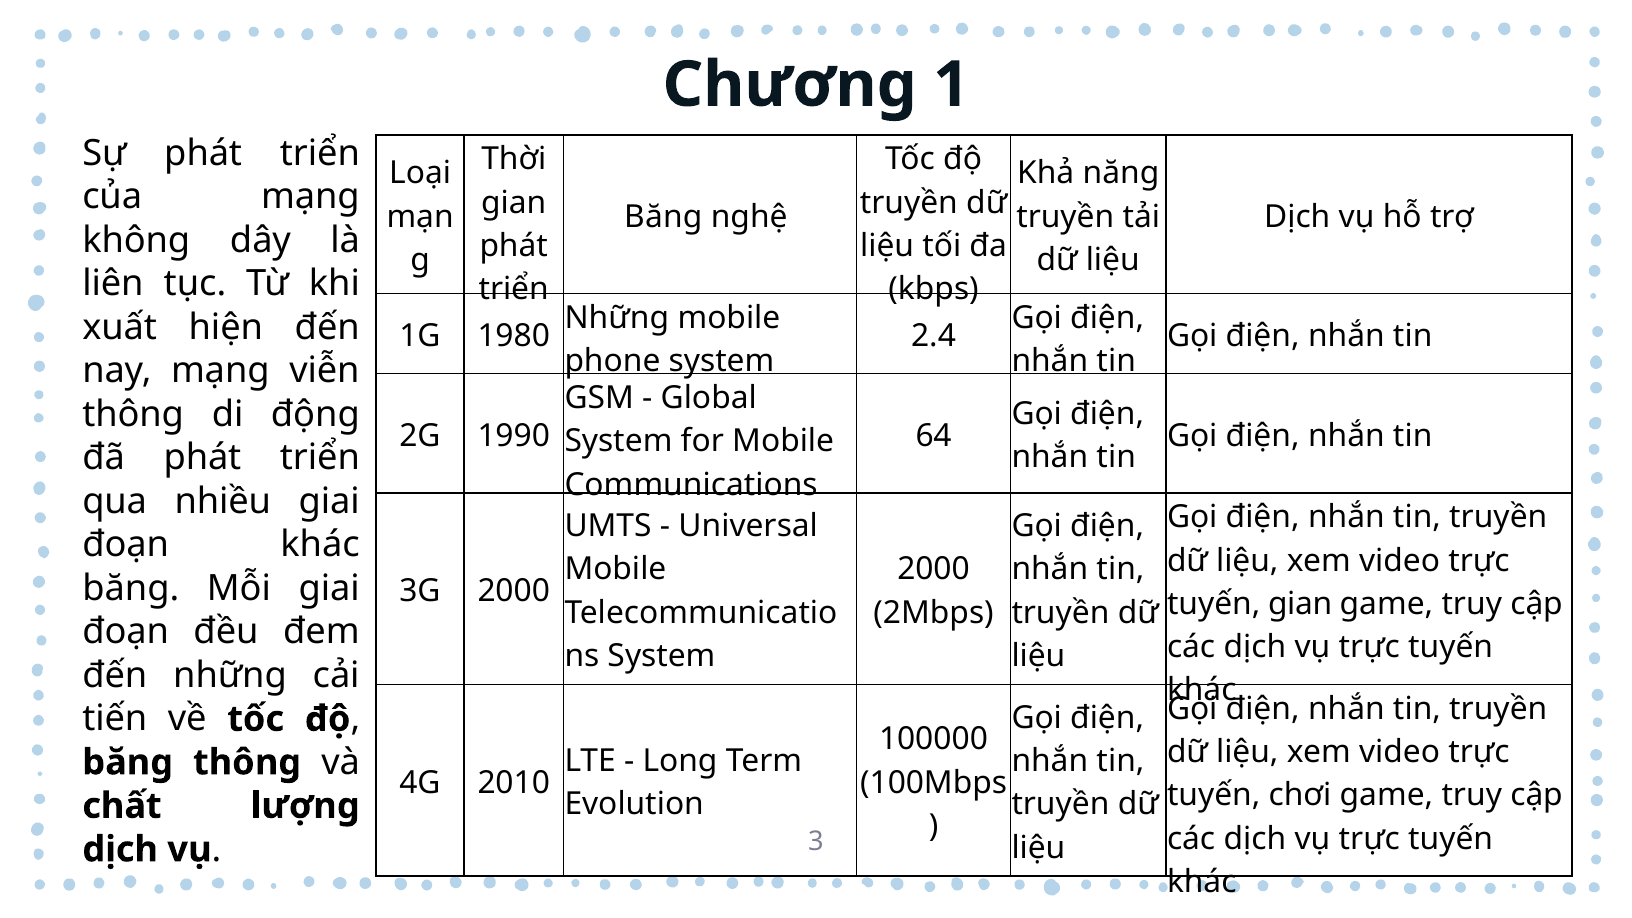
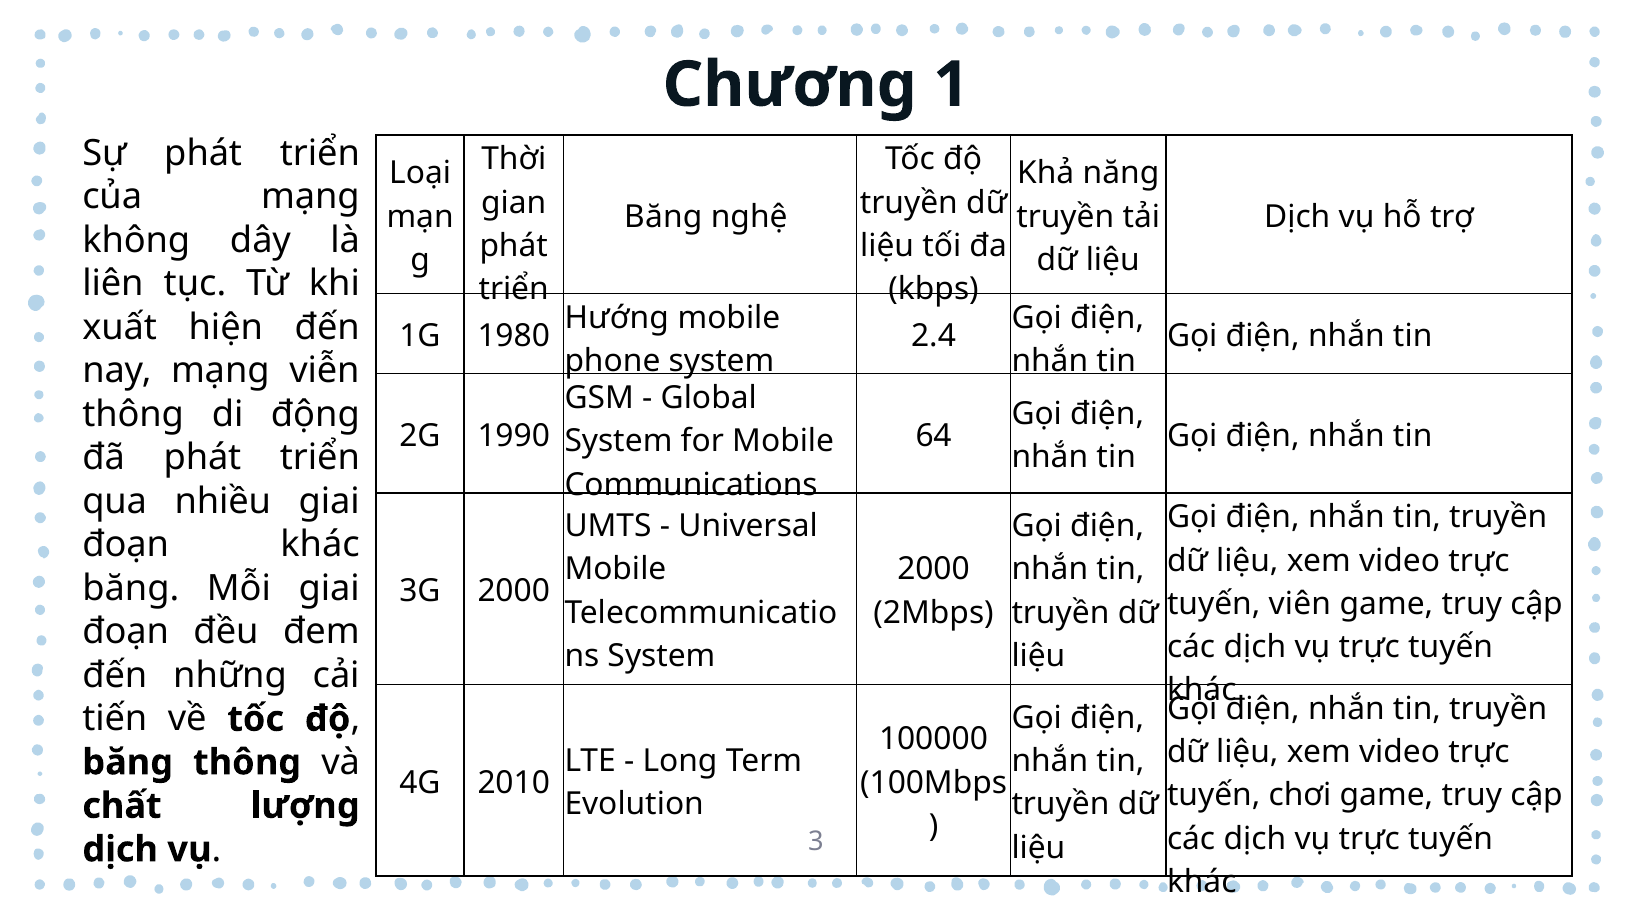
Những: Những -> Hướng (617, 318)
tuyến gian: gian -> viên (1300, 604)
